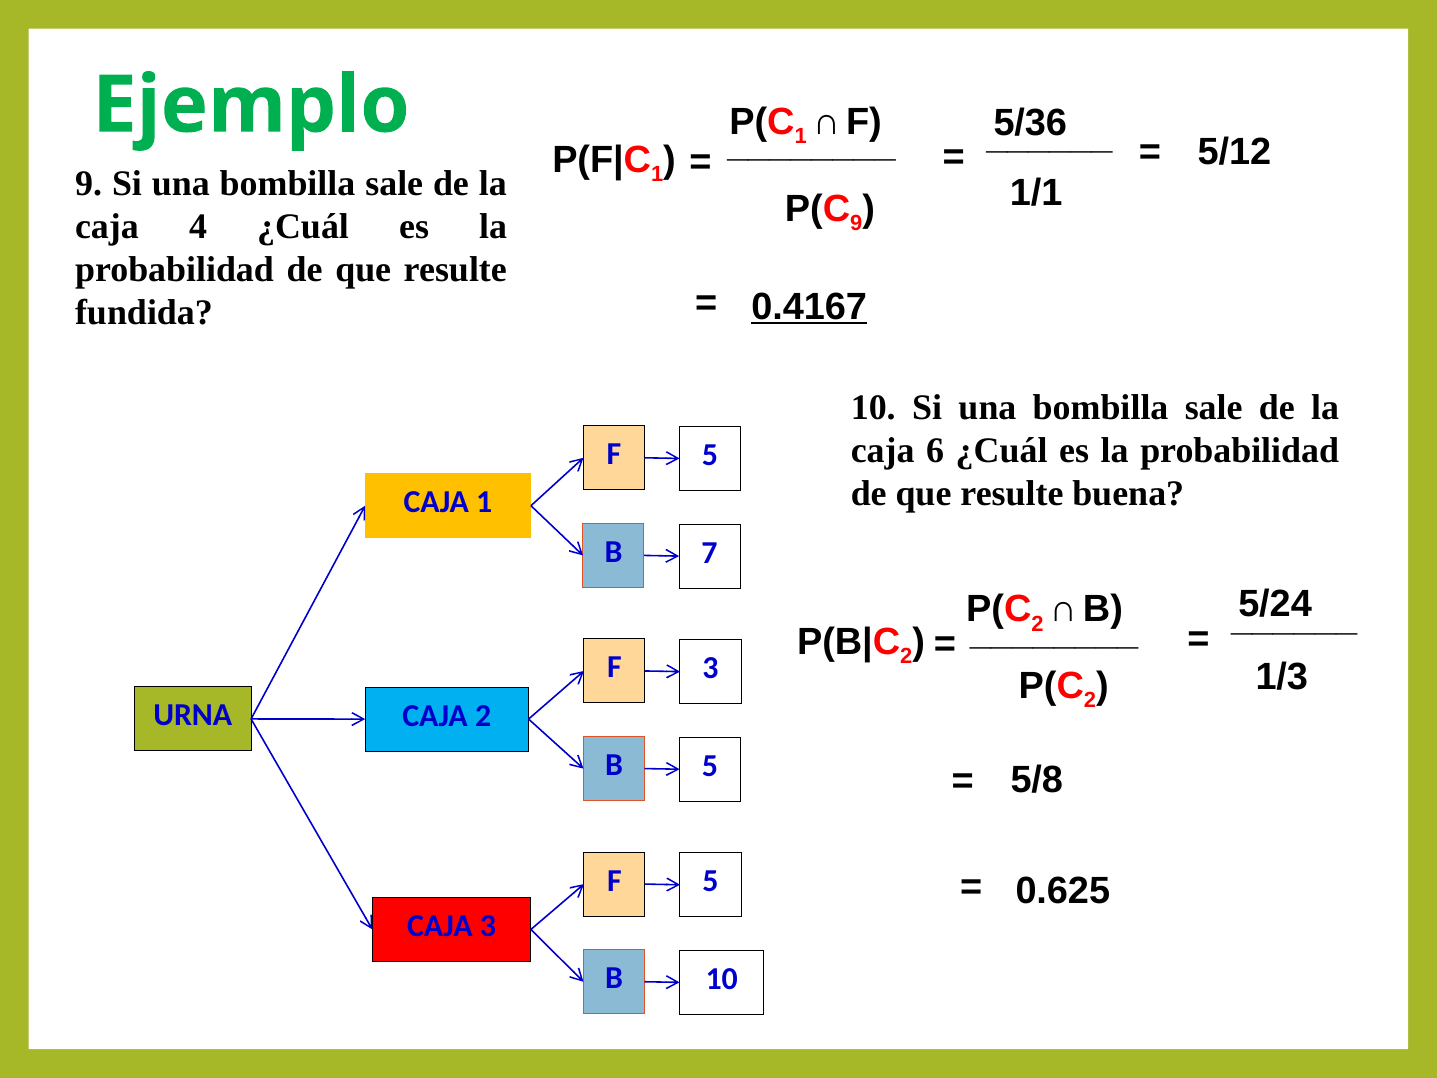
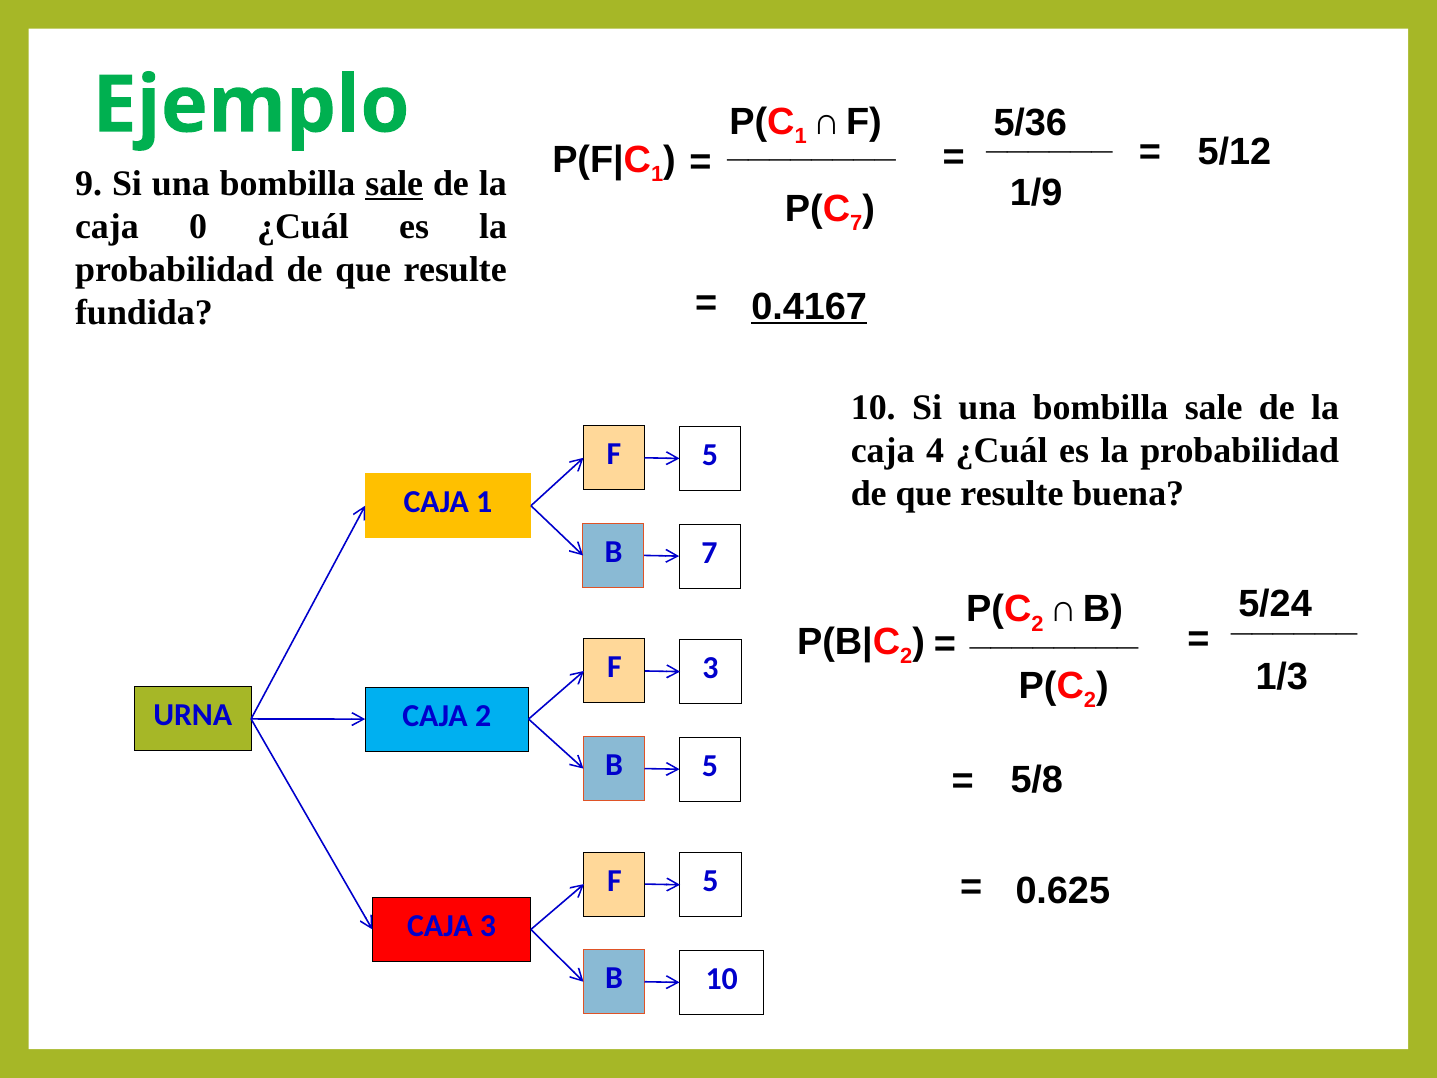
sale underline: none -> present (394, 183)
1/1: 1/1 -> 1/9 (1036, 192)
9: 9 -> 7 (856, 223)
4: 4 -> 0 (198, 227)
6: 6 -> 4 (935, 450)
